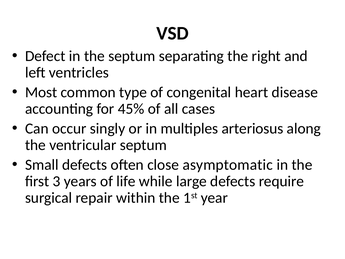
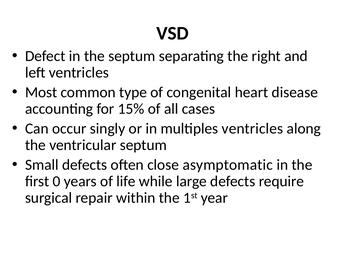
45%: 45% -> 15% (131, 109)
multiples arteriosus: arteriosus -> ventricles (252, 128)
3: 3 -> 0 (57, 181)
